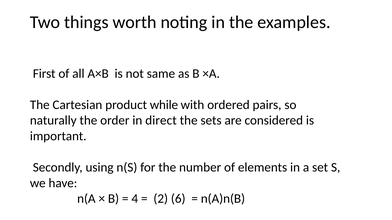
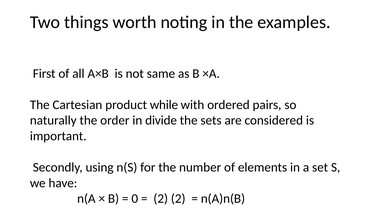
direct: direct -> divide (161, 121)
4: 4 -> 0 (135, 199)
2 6: 6 -> 2 (178, 199)
